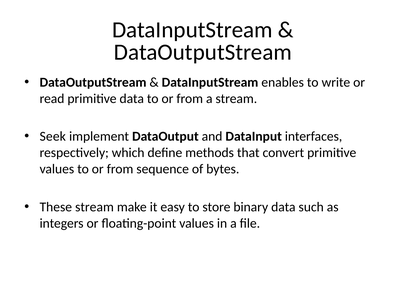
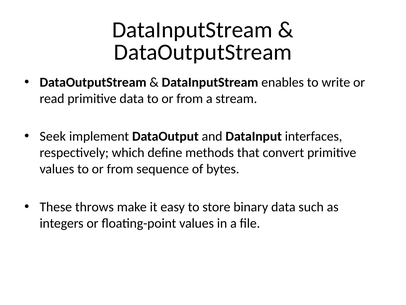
These stream: stream -> throws (94, 207)
